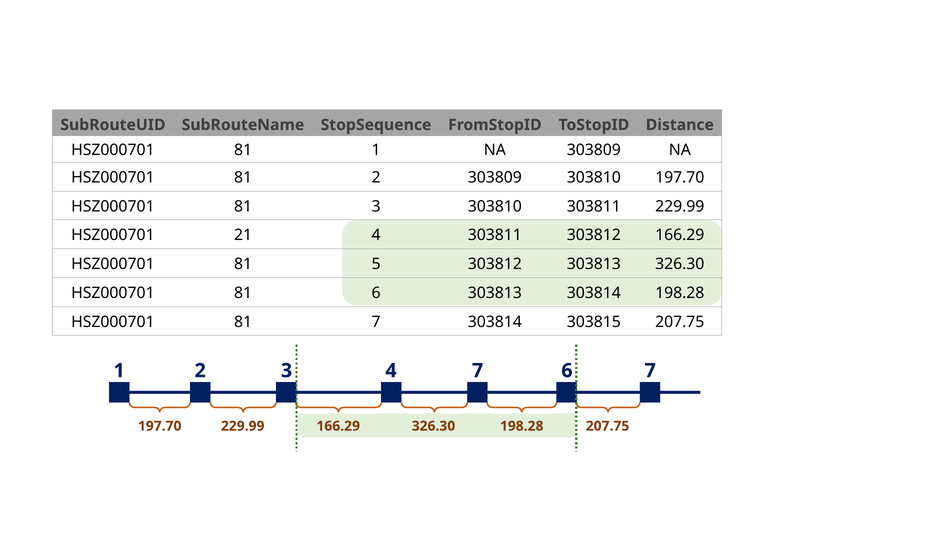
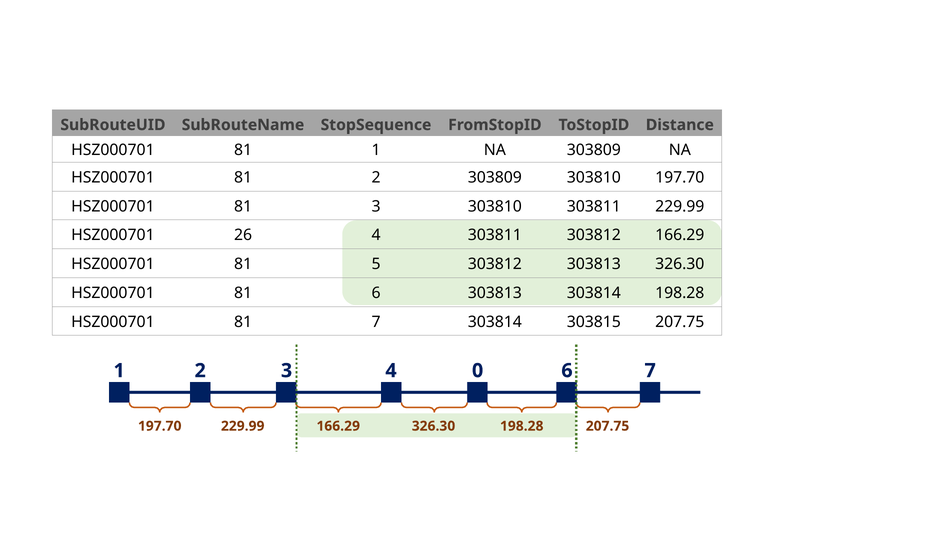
21: 21 -> 26 (243, 235)
4 7: 7 -> 0 (478, 371)
